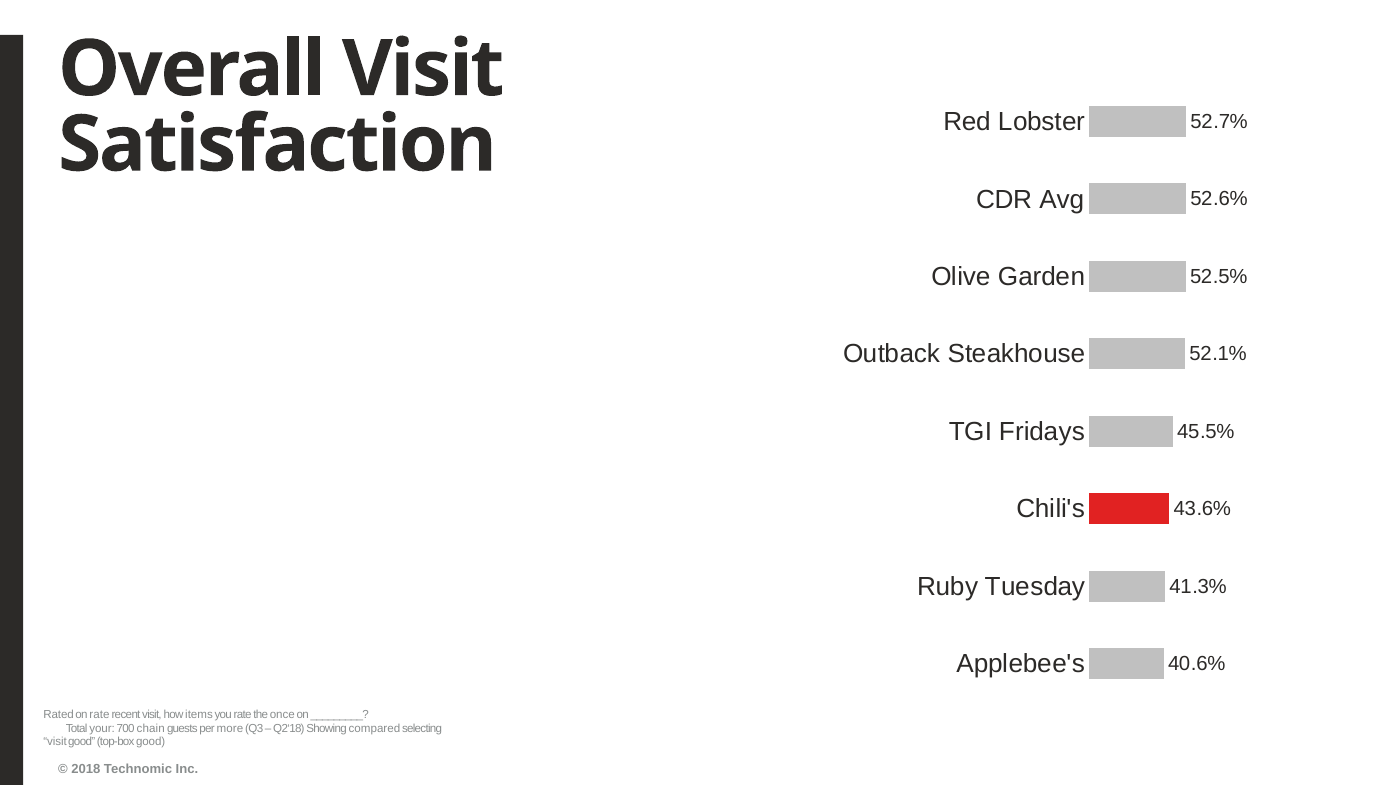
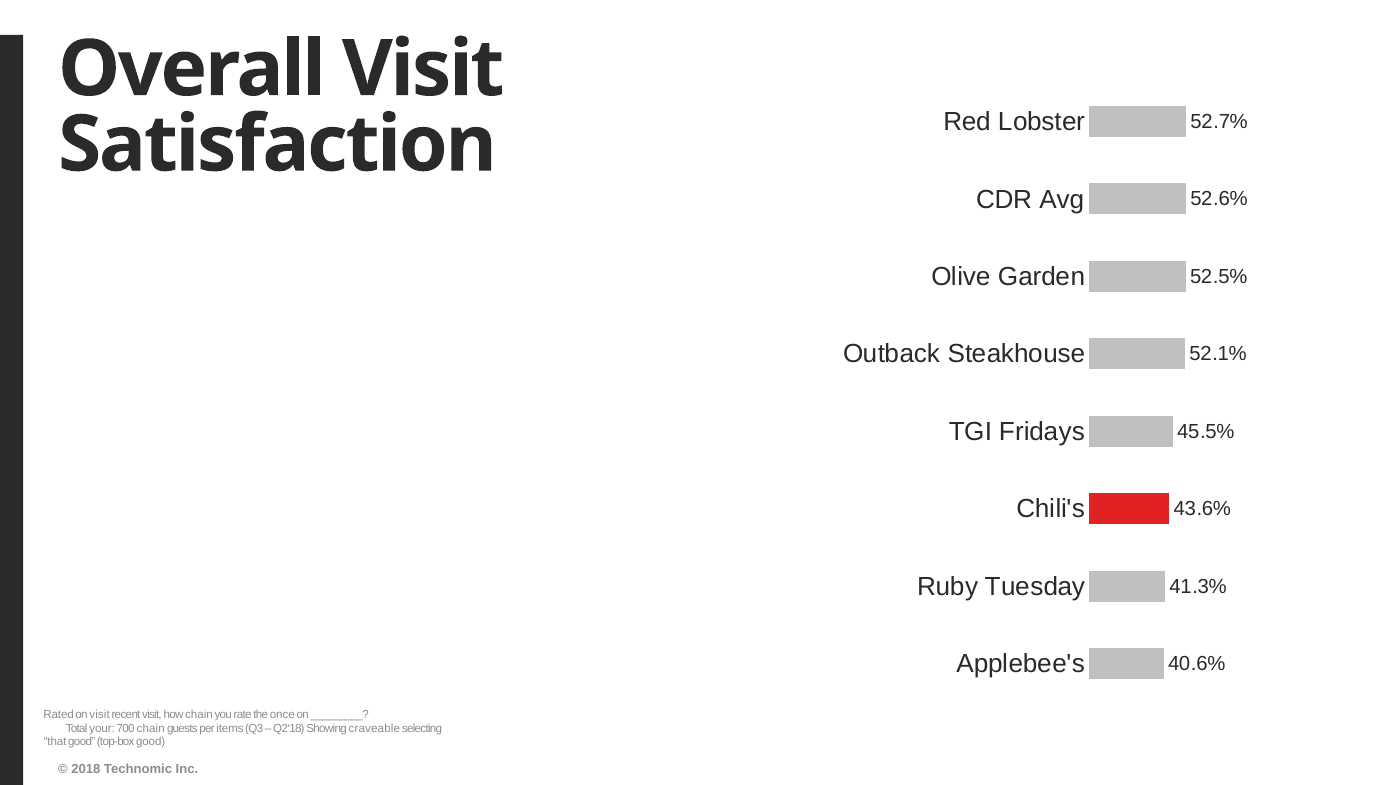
on rate: rate -> visit (100, 714)
how items: items -> chain (199, 714)
more: more -> items (230, 728)
compared: compared -> craveable (374, 728)
visit: visit -> that (55, 742)
